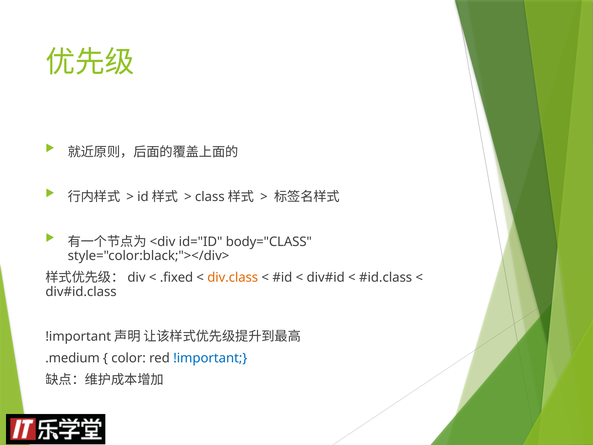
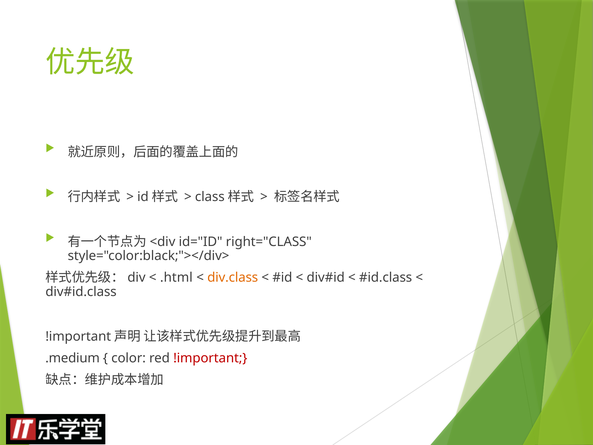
body="CLASS: body="CLASS -> right="CLASS (269, 242)
.fixed: .fixed -> .html (176, 277)
!important colour: blue -> red (210, 358)
